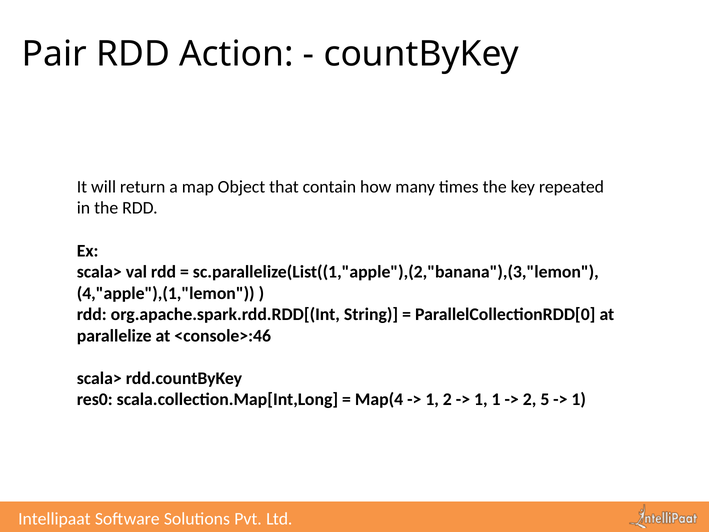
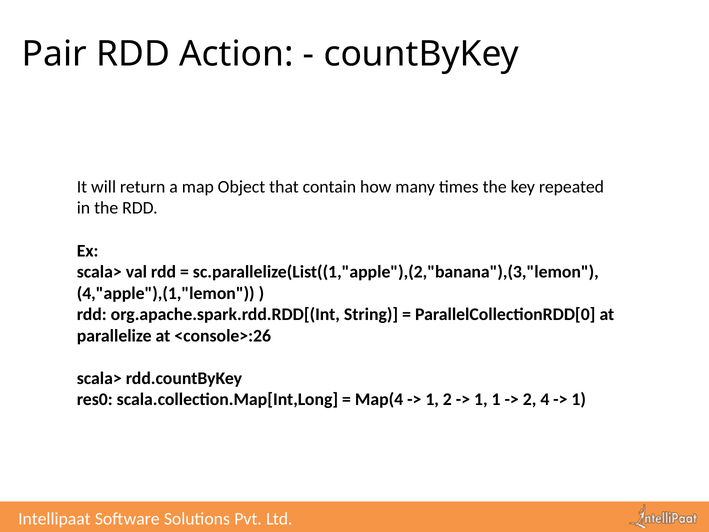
<console>:46: <console>:46 -> <console>:26 (223, 336)
5: 5 -> 4 (545, 399)
